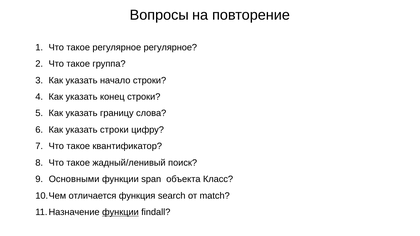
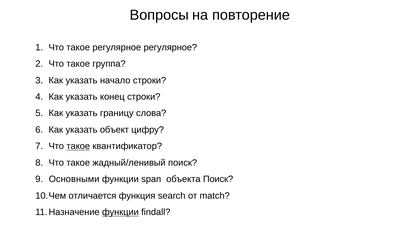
указать строки: строки -> объект (114, 130)
такое underline: none -> present (78, 146)
объекта Класс: Класс -> Поиск (218, 179)
